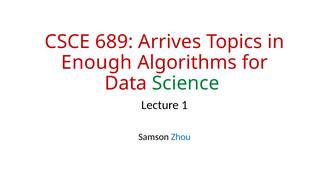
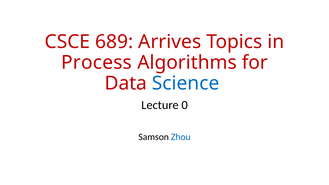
Enough: Enough -> Process (97, 62)
Science colour: green -> blue (186, 83)
1: 1 -> 0 (185, 105)
